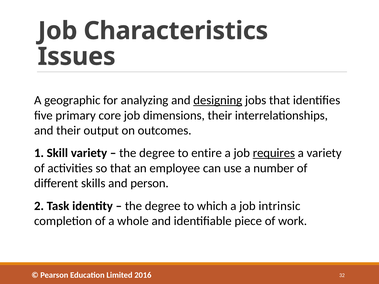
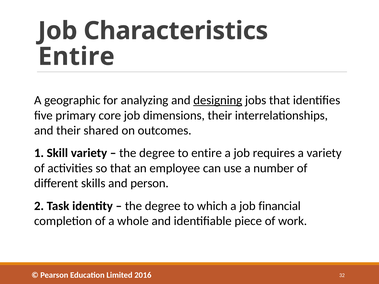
Issues: Issues -> Entire (76, 57)
output: output -> shared (101, 131)
requires underline: present -> none (274, 153)
intrinsic: intrinsic -> financial (280, 206)
